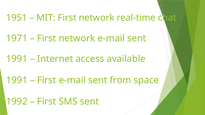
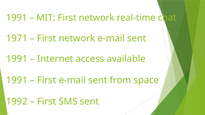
1951: 1951 -> 1991 (17, 18)
